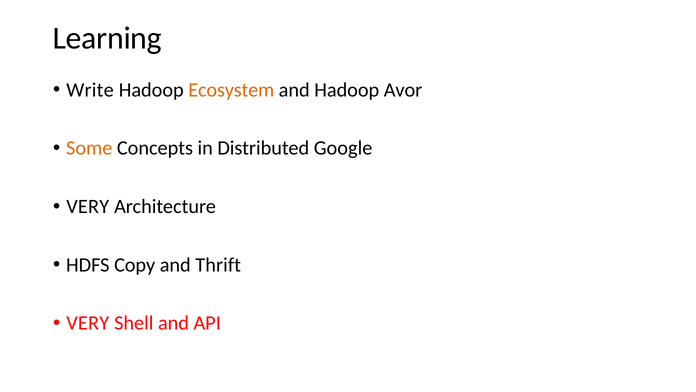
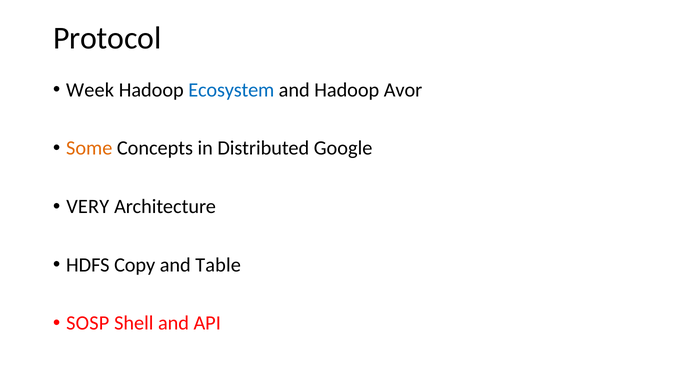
Learning: Learning -> Protocol (107, 38)
Write: Write -> Week (90, 90)
Ecosystem colour: orange -> blue (231, 90)
Thrift: Thrift -> Table (218, 265)
VERY: VERY -> SOSP (88, 323)
